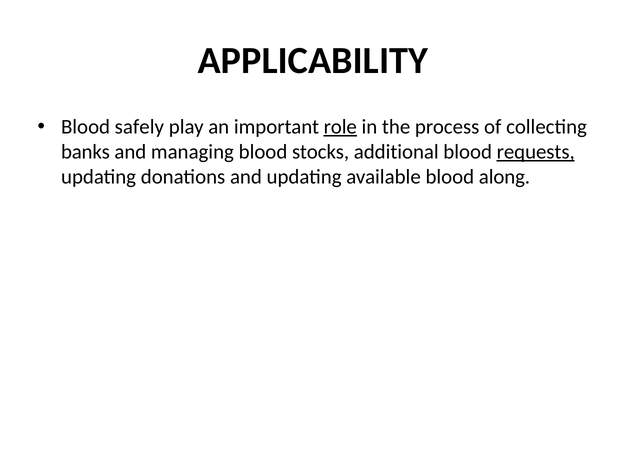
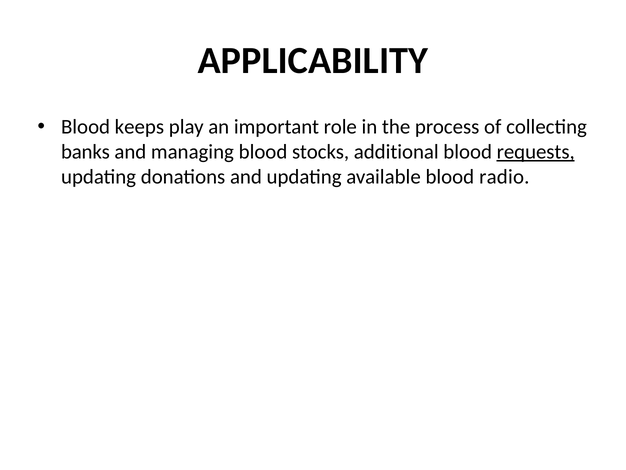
safely: safely -> keeps (139, 127)
role underline: present -> none (340, 127)
along: along -> radio (504, 177)
